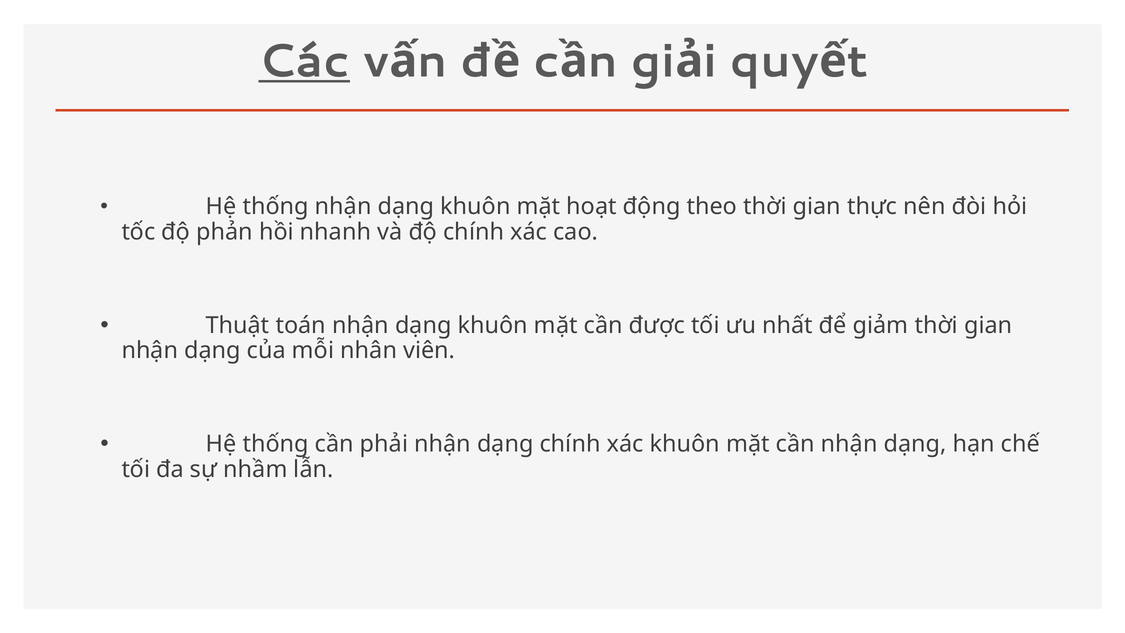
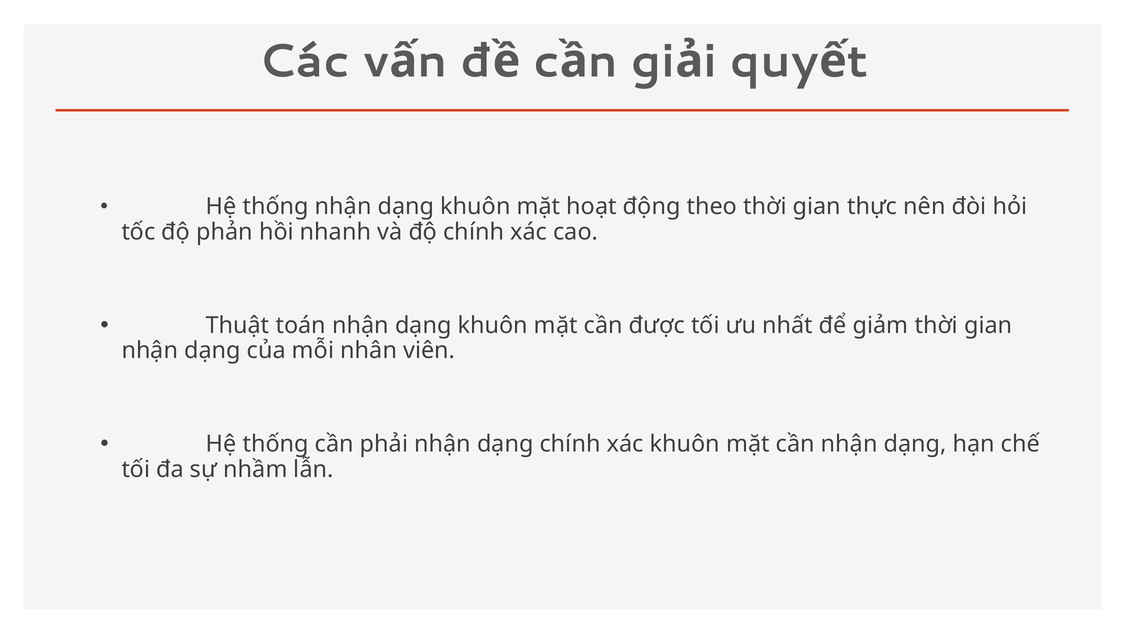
Các underline: present -> none (304, 61)
